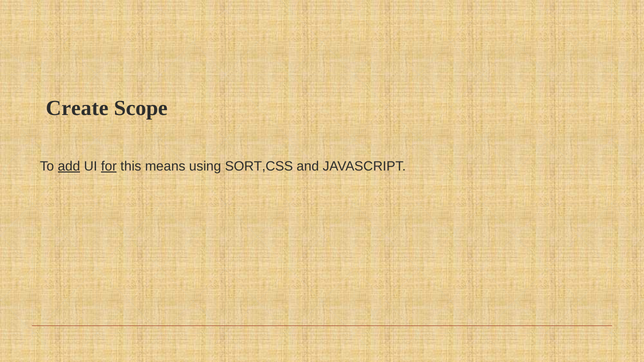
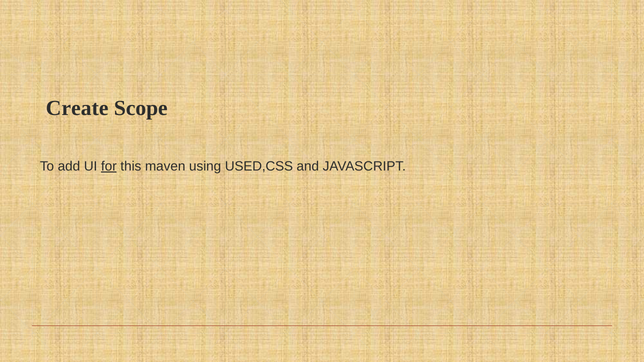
add underline: present -> none (69, 166)
means: means -> maven (165, 166)
SORT,CSS: SORT,CSS -> USED,CSS (259, 166)
